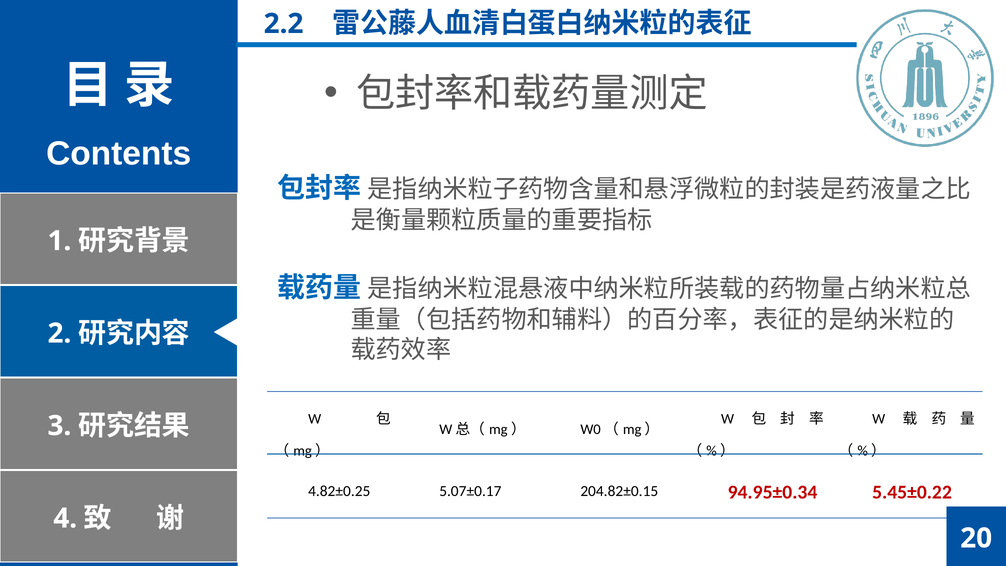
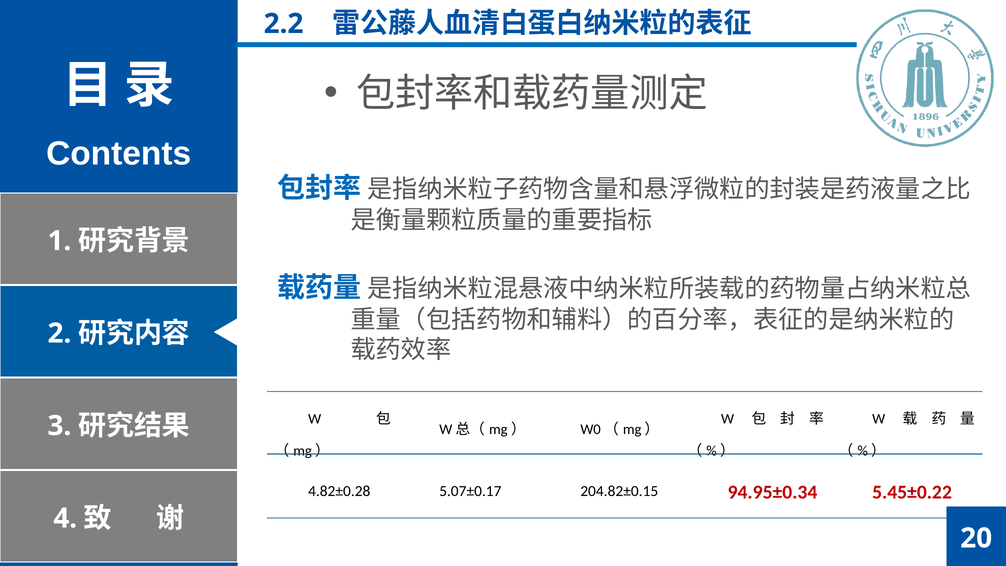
4.82±0.25: 4.82±0.25 -> 4.82±0.28 (339, 491)
